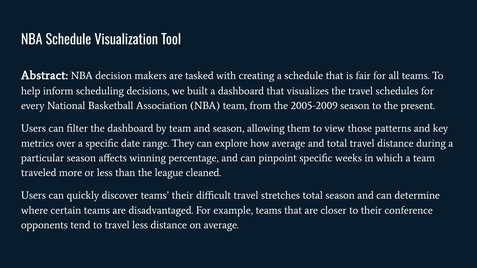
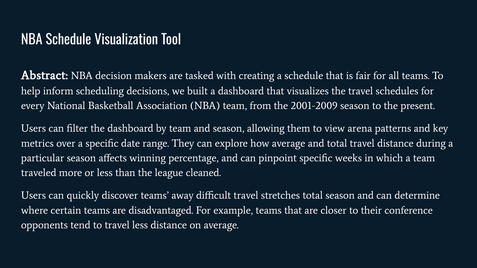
2005-2009: 2005-2009 -> 2001-2009 (314, 106)
those: those -> arena (360, 129)
teams their: their -> away (183, 196)
